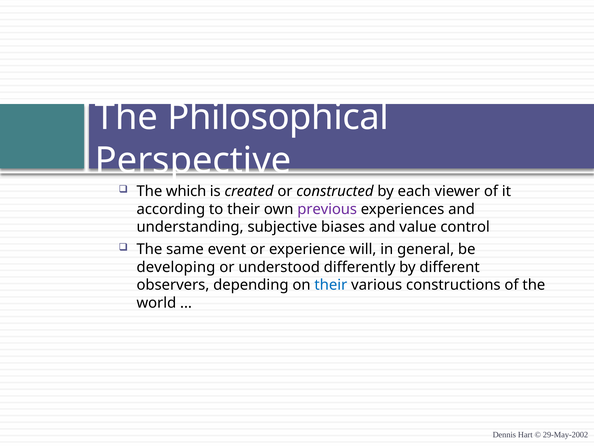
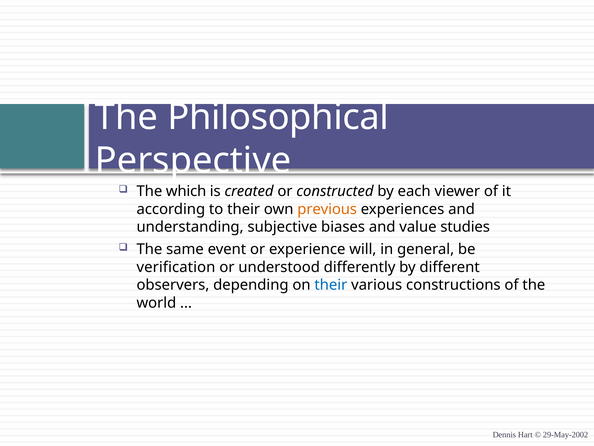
previous colour: purple -> orange (327, 209)
control: control -> studies (465, 227)
developing: developing -> verification (176, 267)
